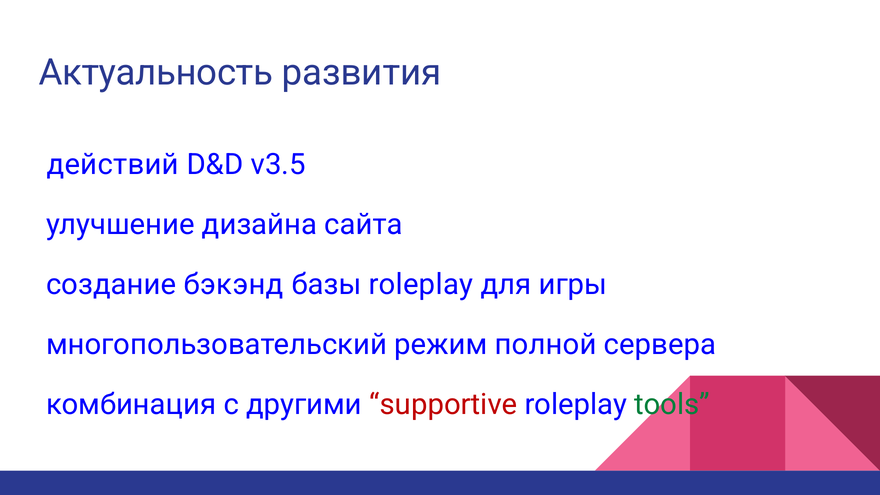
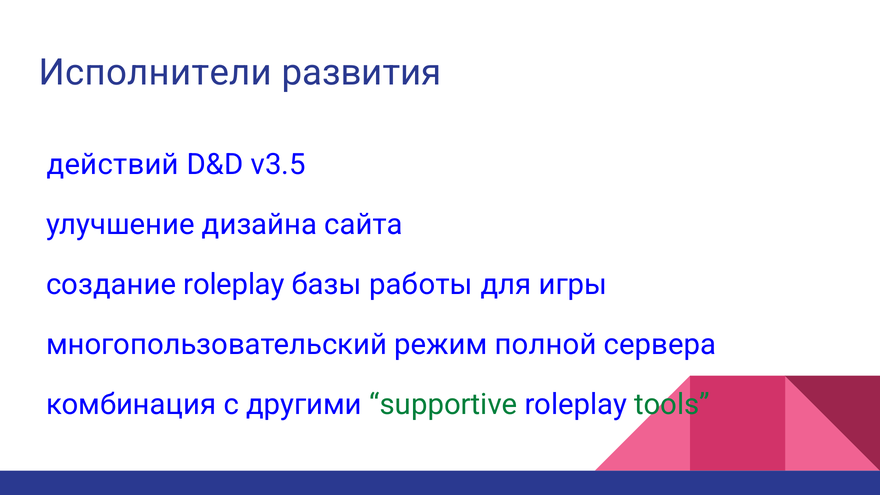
Актуальность: Актуальность -> Исполнители (155, 73)
создание бэкэнд: бэкэнд -> roleplay (234, 284)
базы roleplay: roleplay -> работы (421, 284)
supportive colour: red -> green (443, 404)
